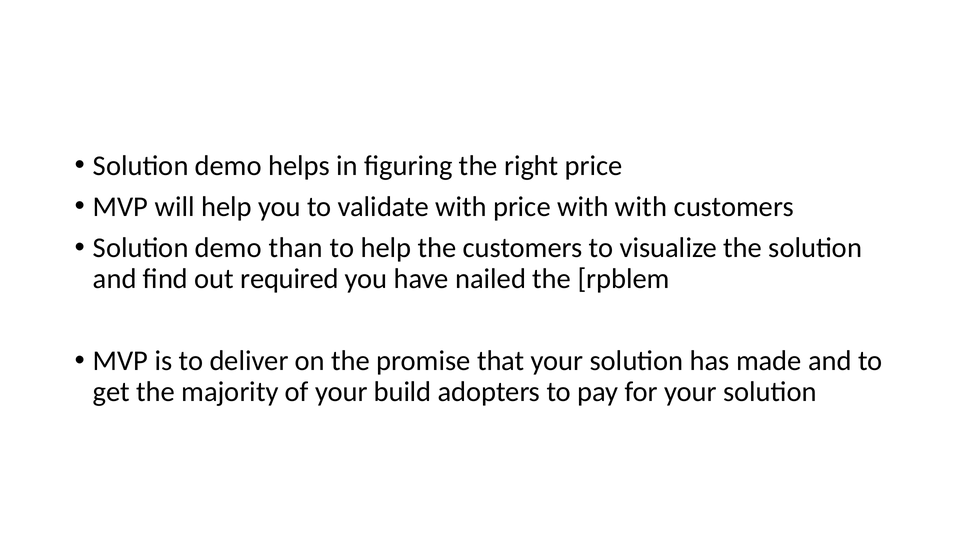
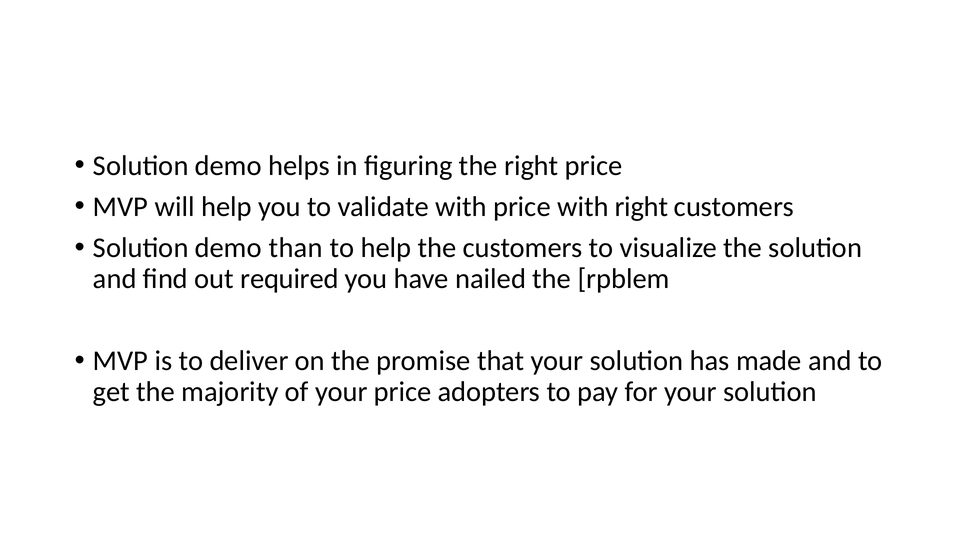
with with: with -> right (641, 207)
your build: build -> price (403, 391)
